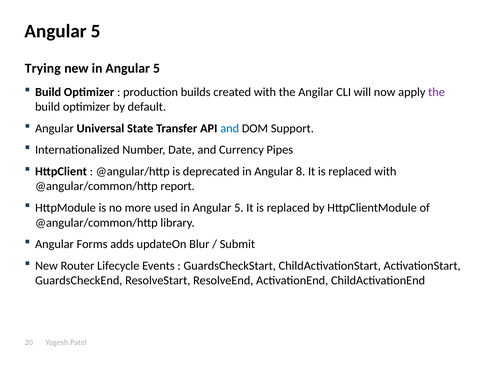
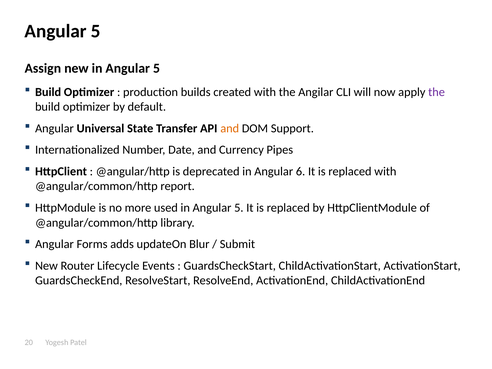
Trying: Trying -> Assign (43, 68)
and colour: blue -> orange (230, 128)
8: 8 -> 6 (301, 172)
